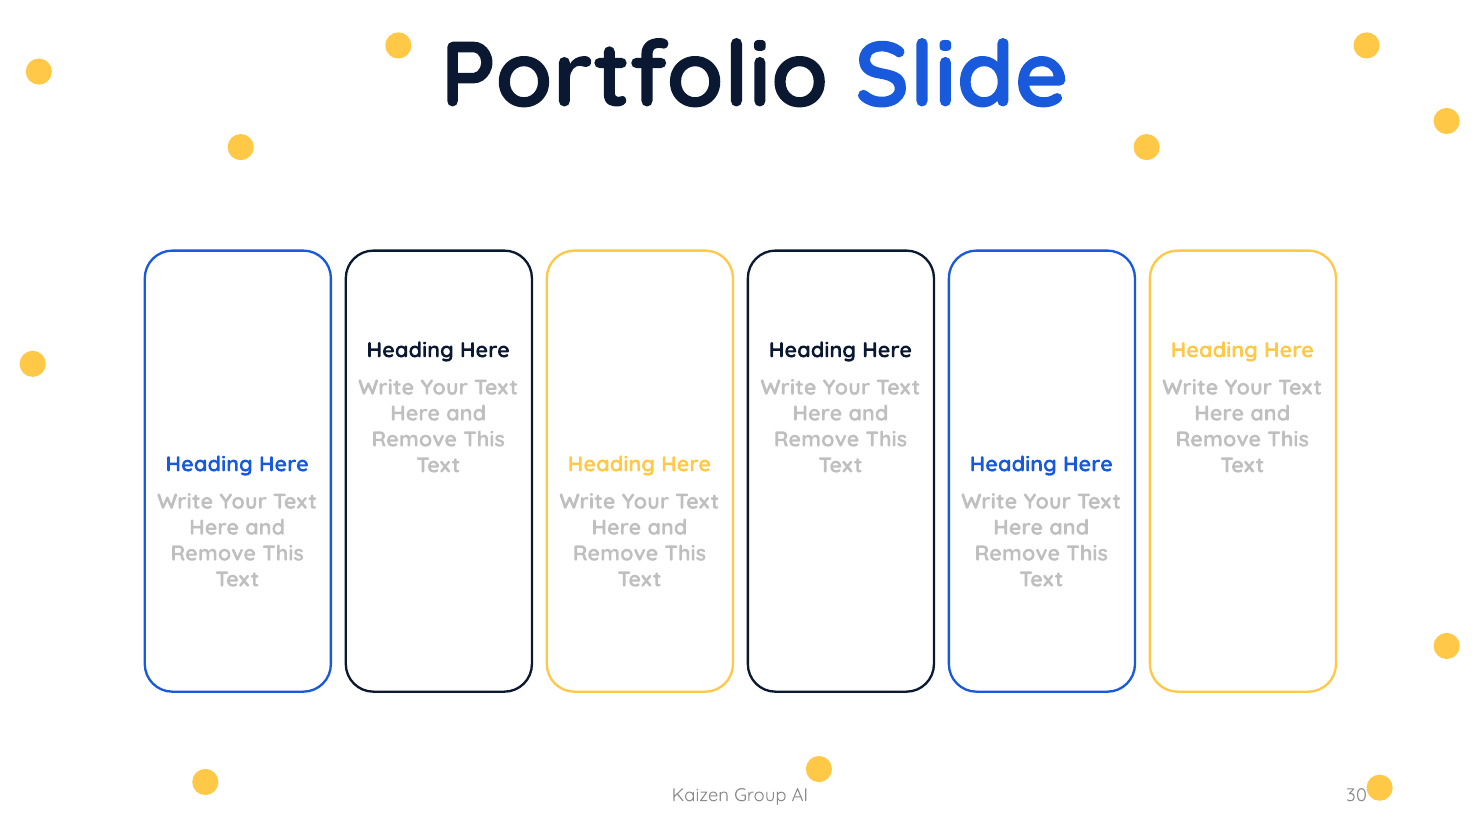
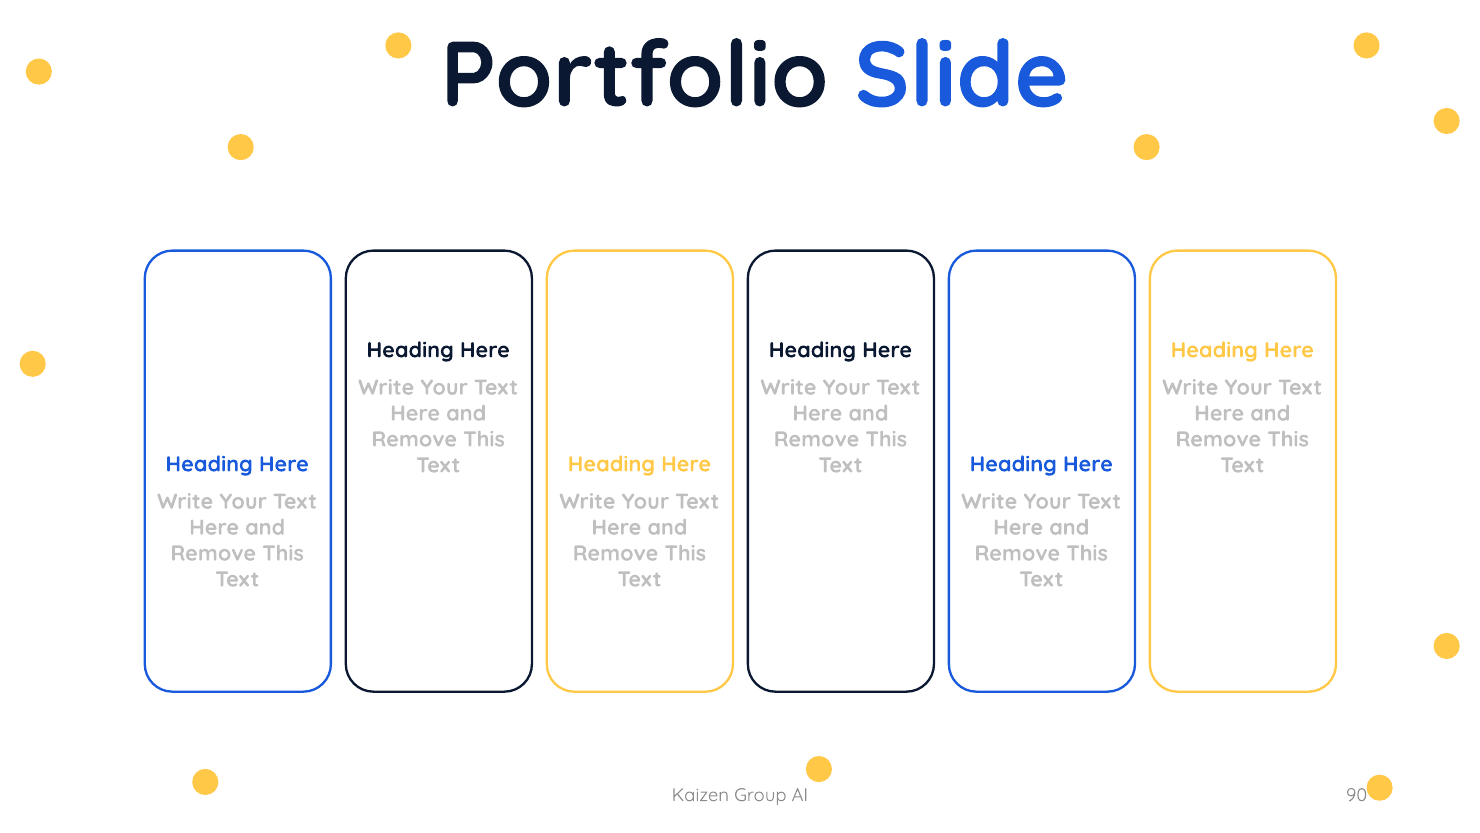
30: 30 -> 90 (1357, 795)
